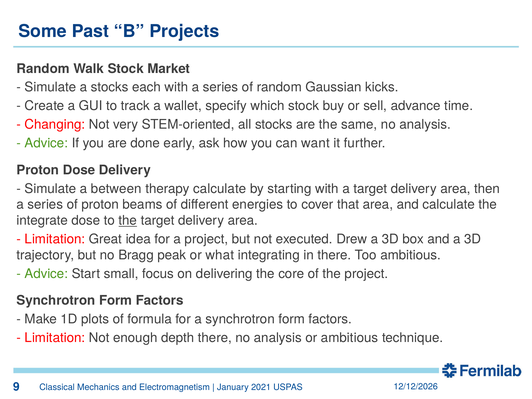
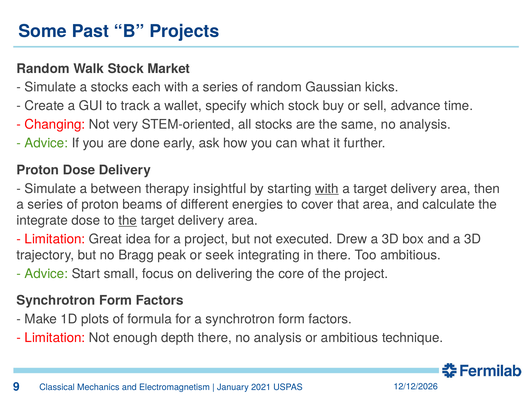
want: want -> what (315, 143)
therapy calculate: calculate -> insightful (220, 189)
with underline: none -> present (327, 189)
what: what -> seek (220, 255)
